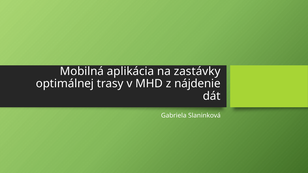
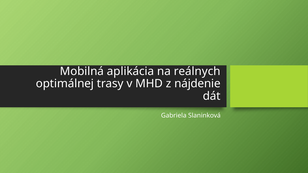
zastávky: zastávky -> reálnych (197, 71)
